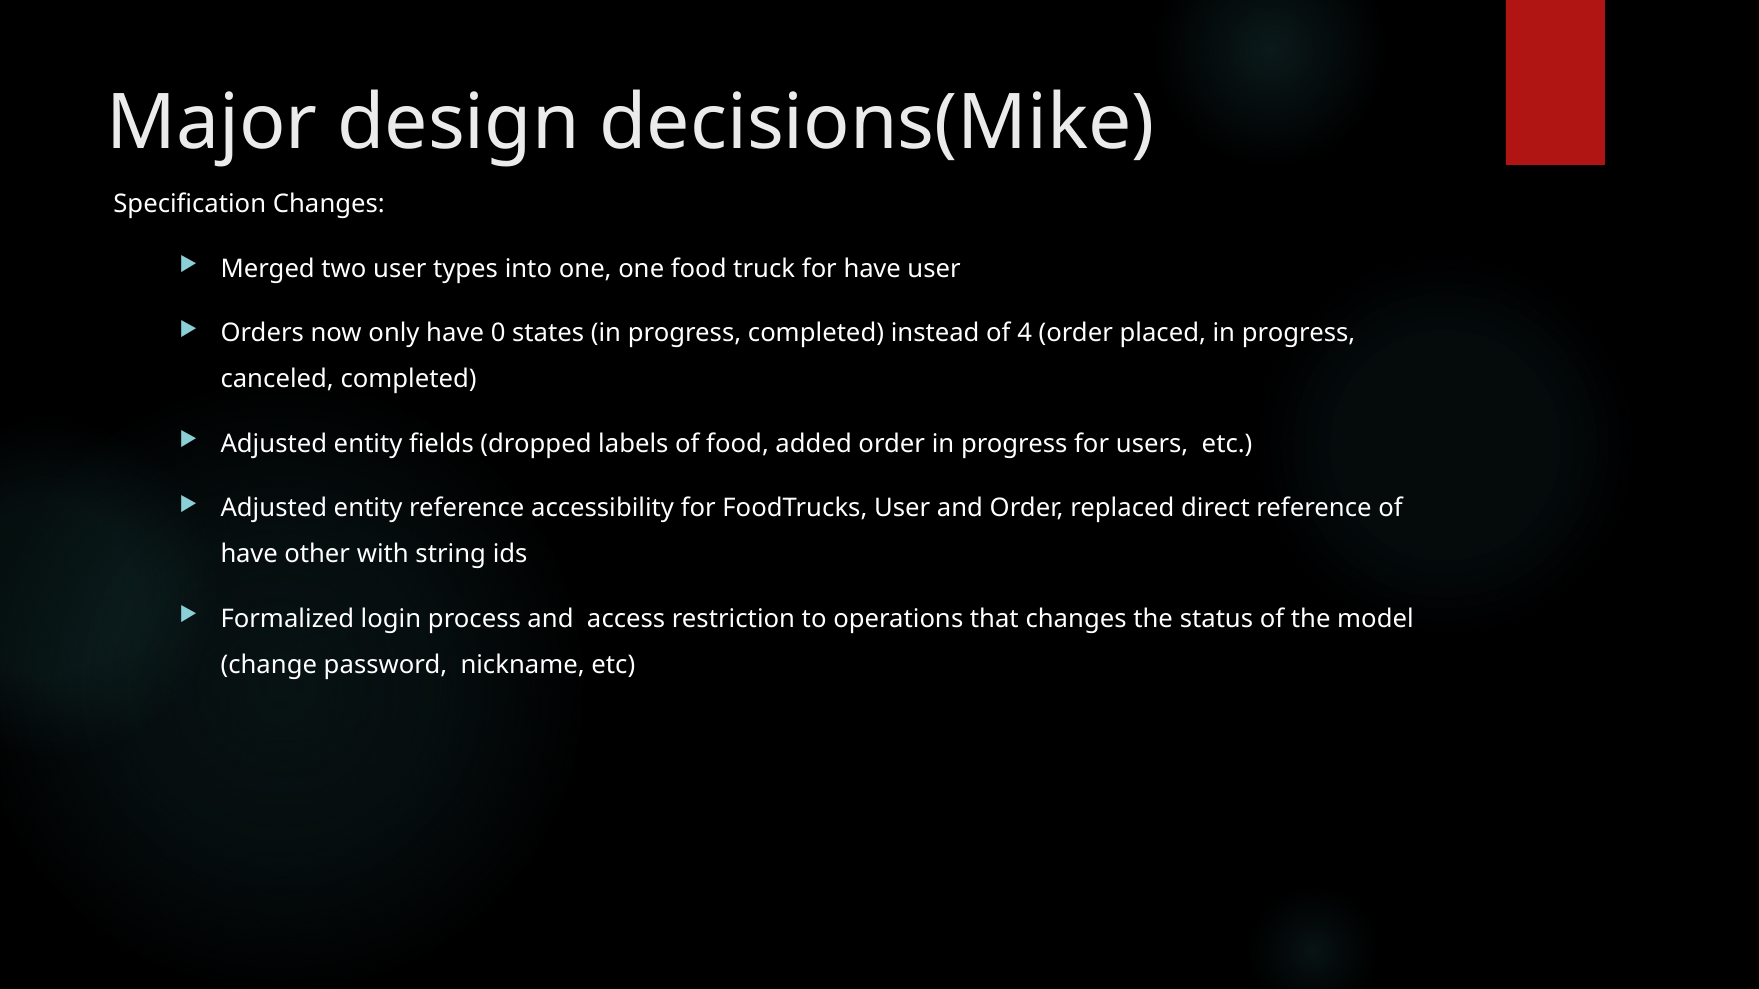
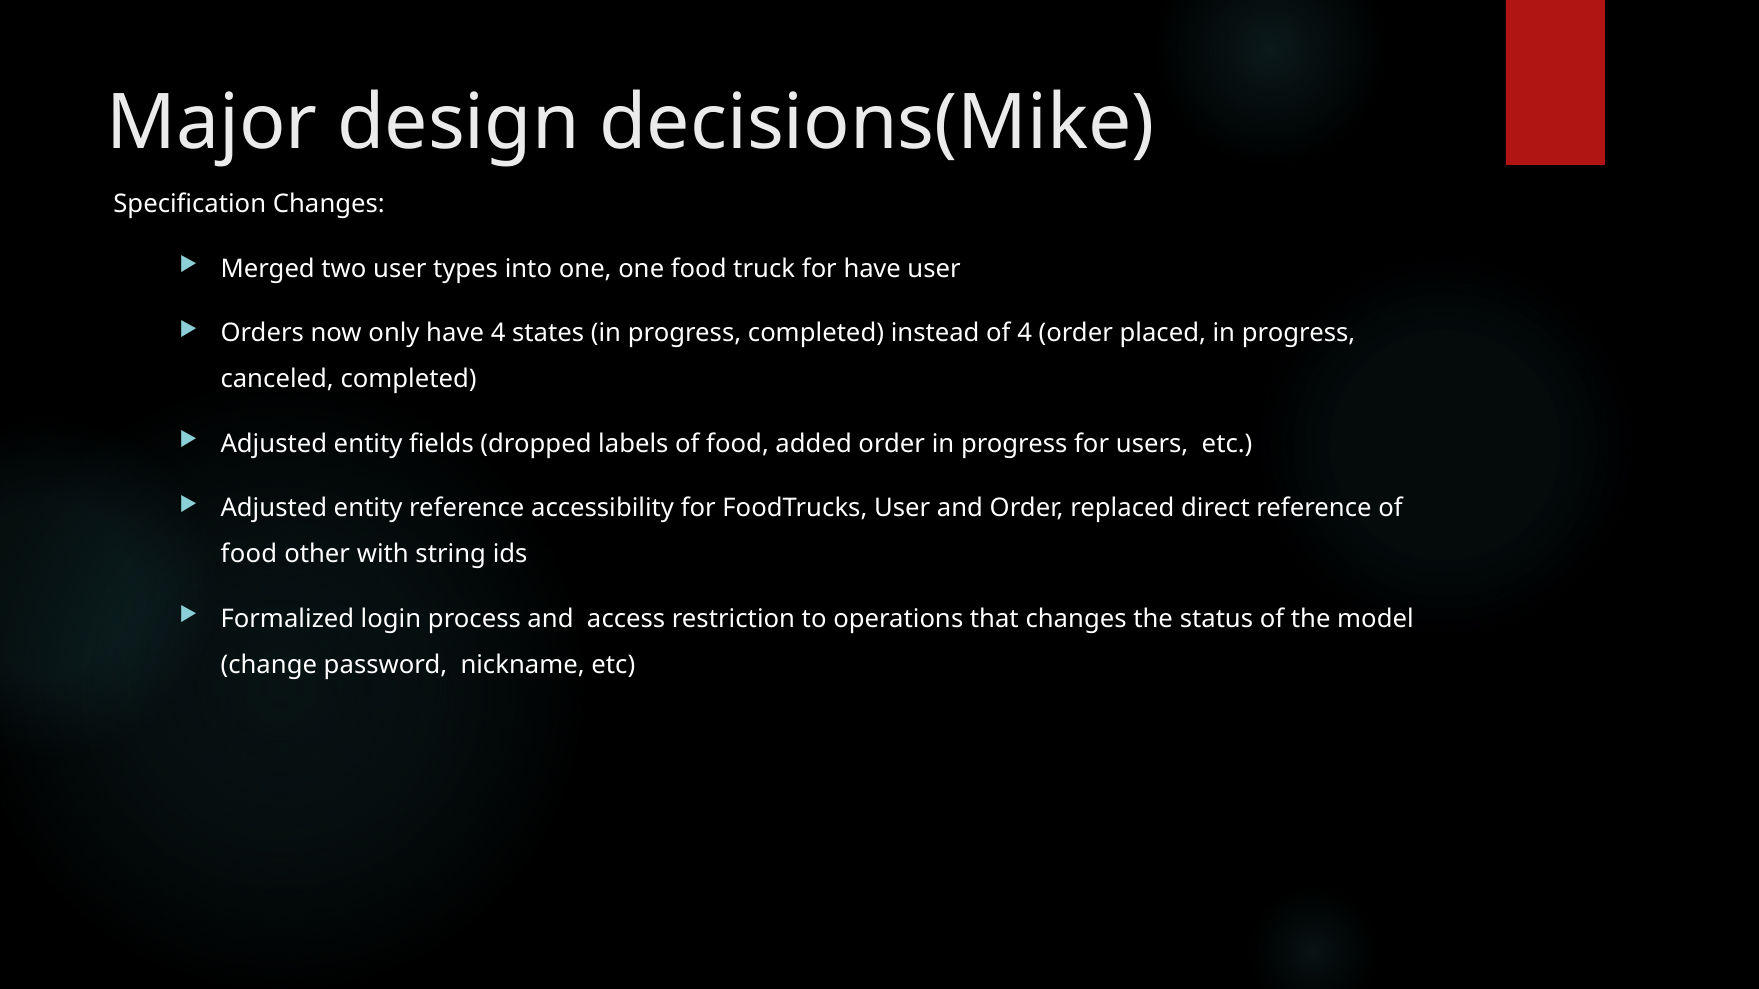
have 0: 0 -> 4 (498, 333)
have: have -> food (249, 555)
